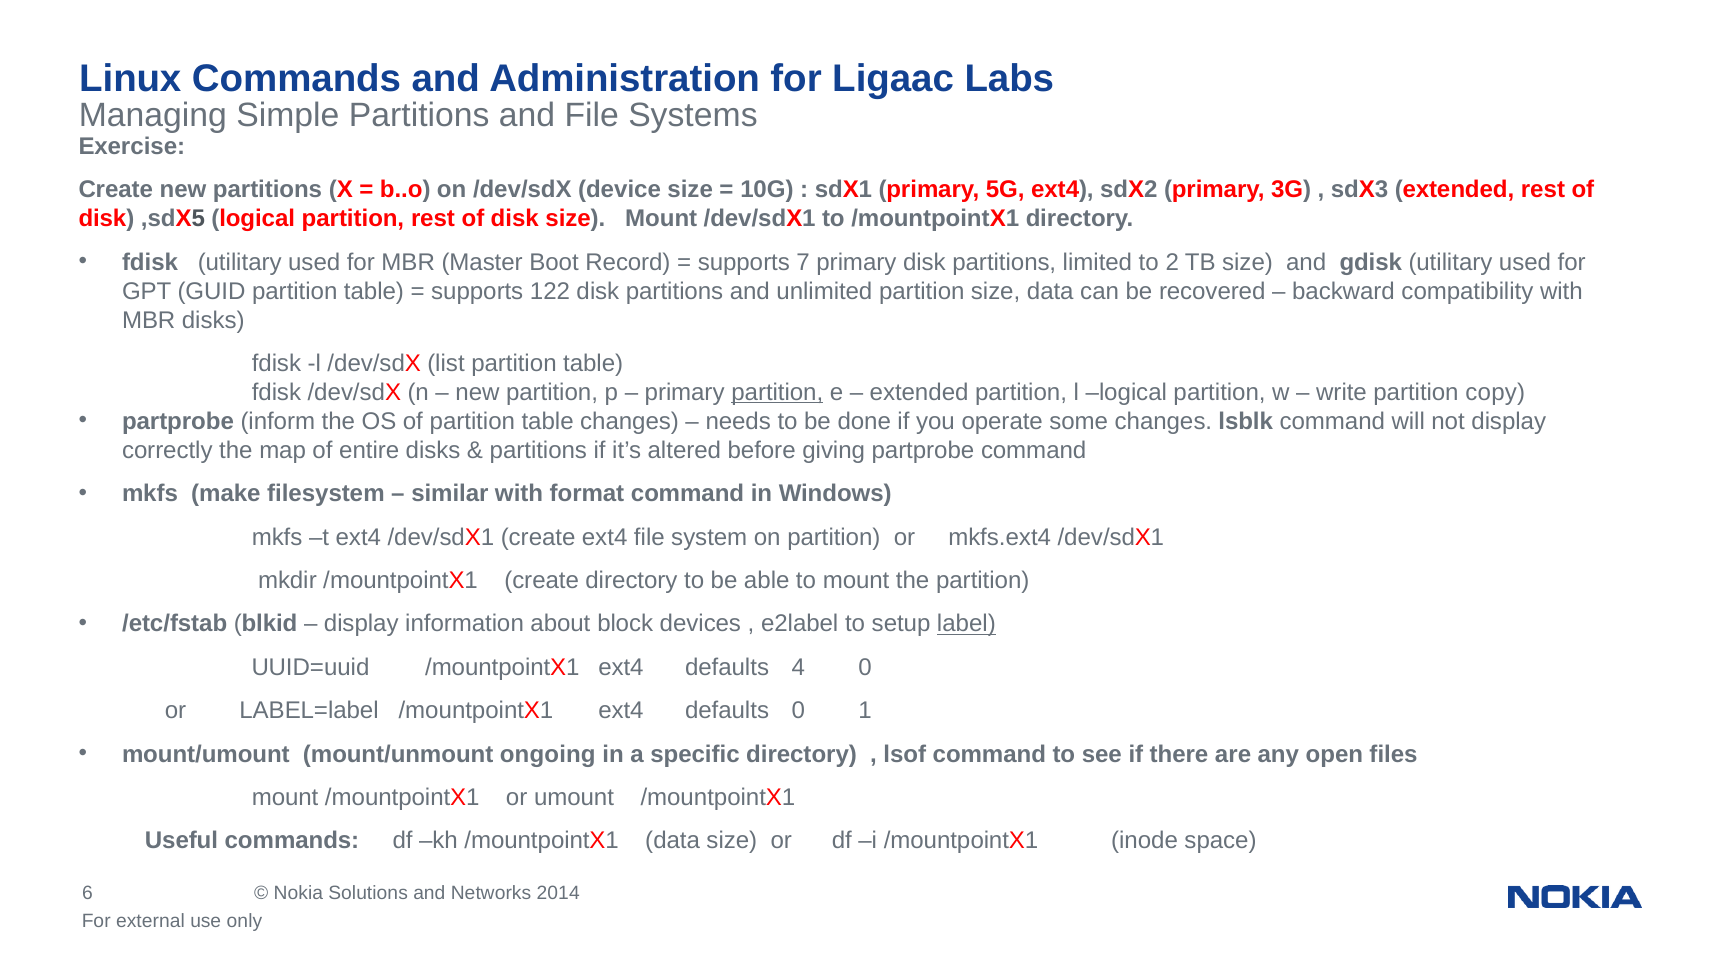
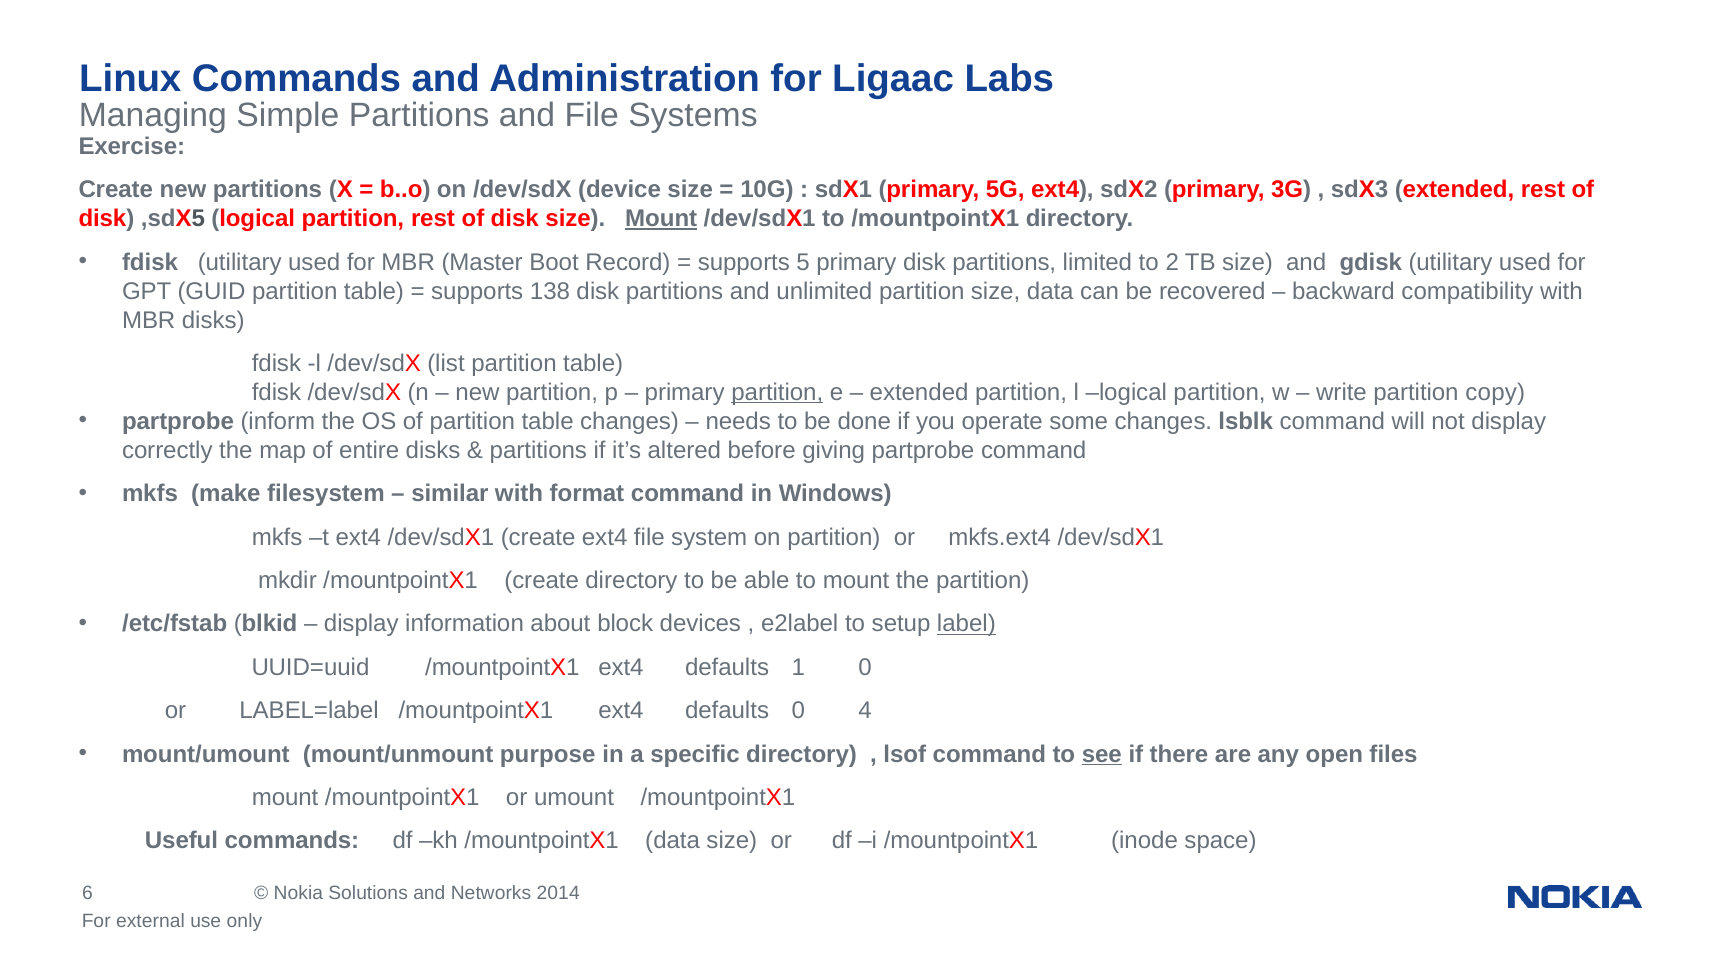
Mount underline: none -> present (661, 219)
7: 7 -> 5 (803, 262)
122: 122 -> 138 (550, 291)
4: 4 -> 1 (798, 667)
1: 1 -> 4 (865, 711)
ongoing: ongoing -> purpose (548, 754)
see underline: none -> present (1102, 754)
